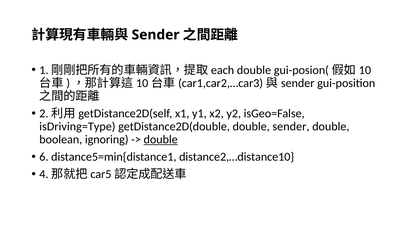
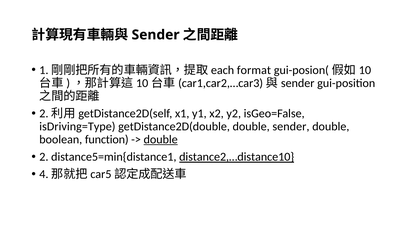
double: double -> format (254, 70)
ignoring: ignoring -> function (107, 140)
6: 6 -> 2 (44, 157)
distance2,…distance10 underline: none -> present (237, 157)
